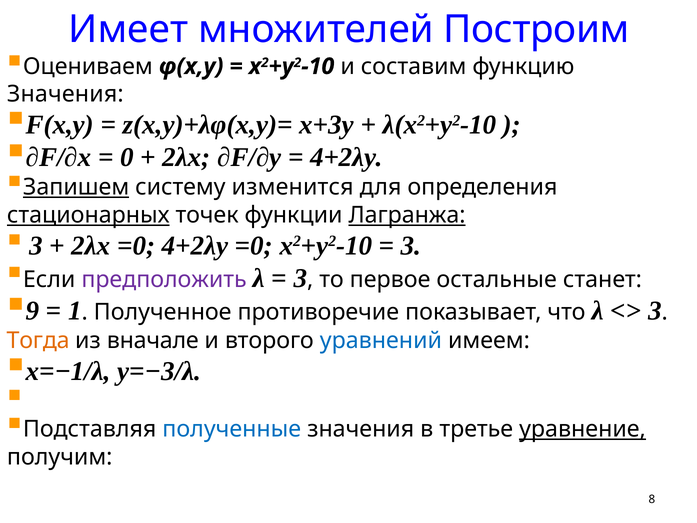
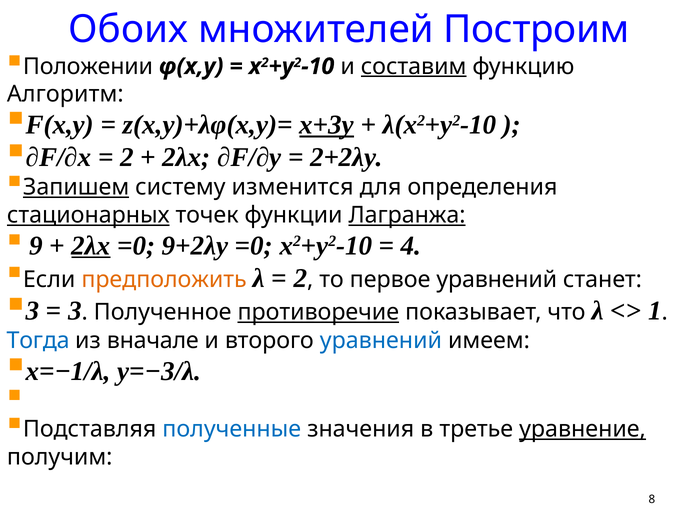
Имеет: Имеет -> Обоих (128, 29)
Оцениваем: Оцениваем -> Положении (88, 66)
составим underline: none -> present (414, 66)
Значения: Значения -> Алгоритм (65, 94)
x+3y underline: none -> present (327, 125)
0: 0 -> 2 (127, 157)
4+2λy: 4+2λy -> 2+2λy (346, 157)
3: 3 -> 9 (36, 246)
2λx underline: none -> present (91, 246)
=0 4+2λy: 4+2λy -> 9+2λy (195, 246)
3: 3 -> 4 (411, 246)
предположить colour: purple -> orange (164, 279)
3: 3 -> 2 (300, 278)
первое остальные: остальные -> уравнений (497, 279)
9: 9 -> 3 (32, 311)
1: 1 -> 3 (75, 311)
противоречие underline: none -> present (318, 312)
3: 3 -> 1 (655, 311)
Тогда colour: orange -> blue (38, 341)
